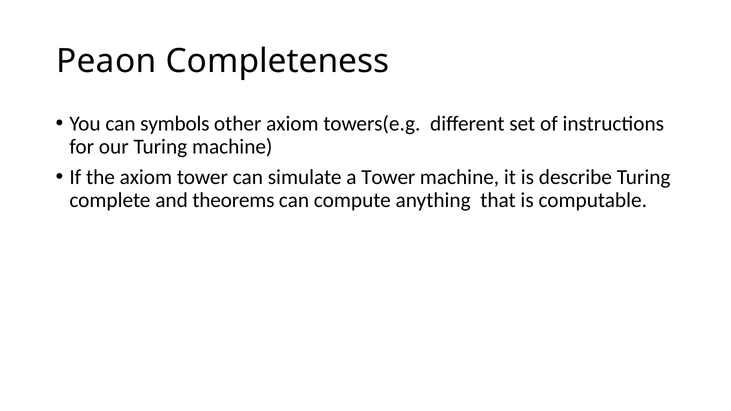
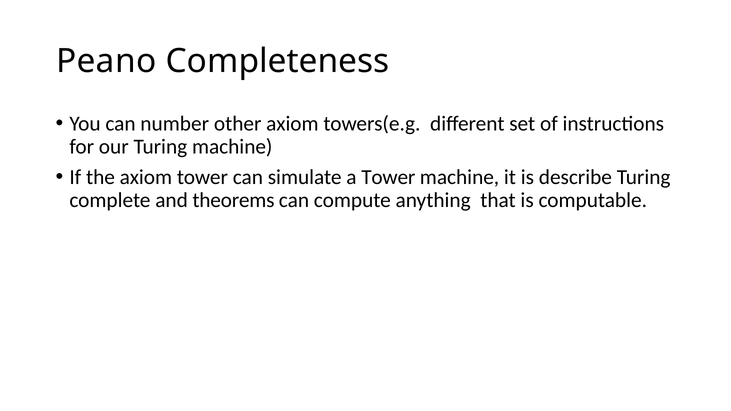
Peaon: Peaon -> Peano (106, 61)
symbols: symbols -> number (175, 124)
